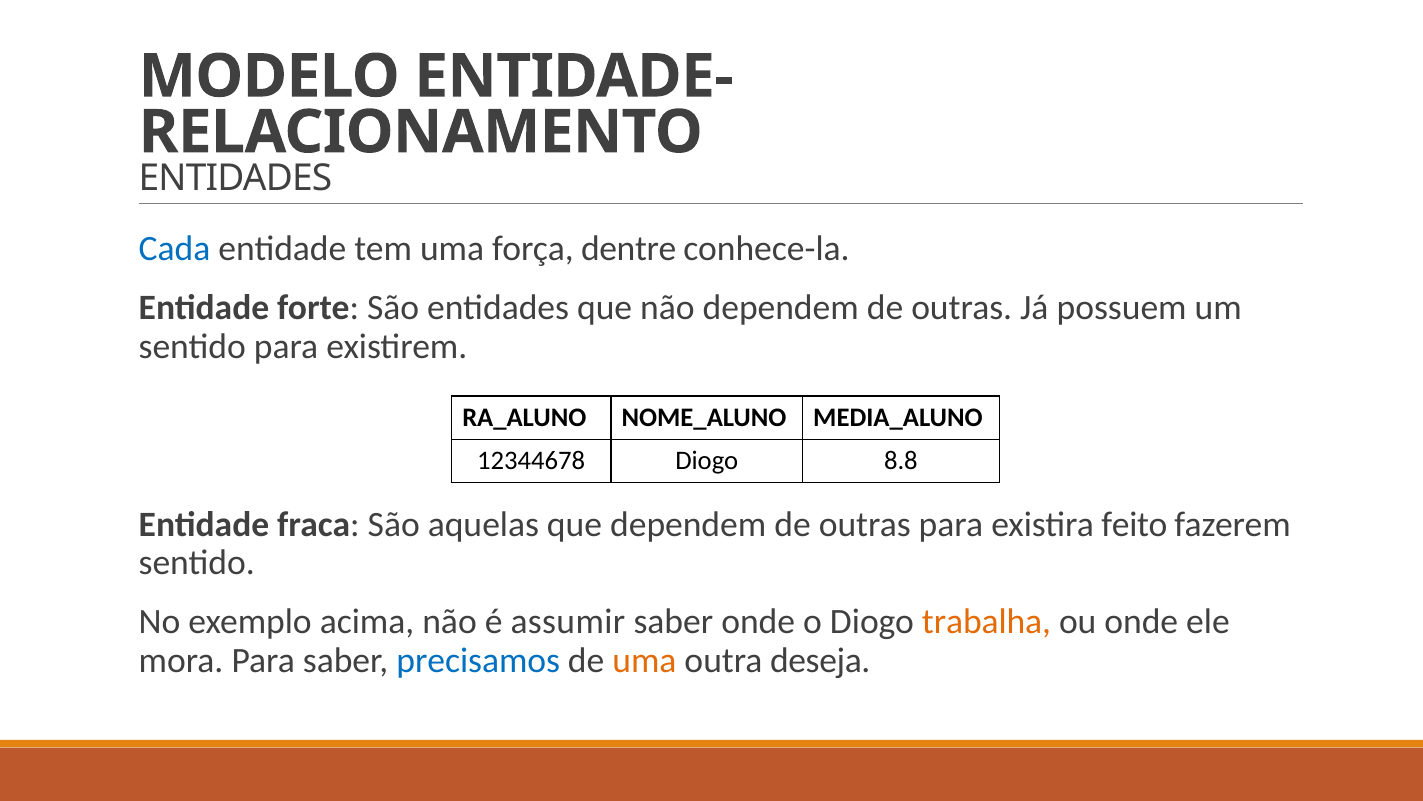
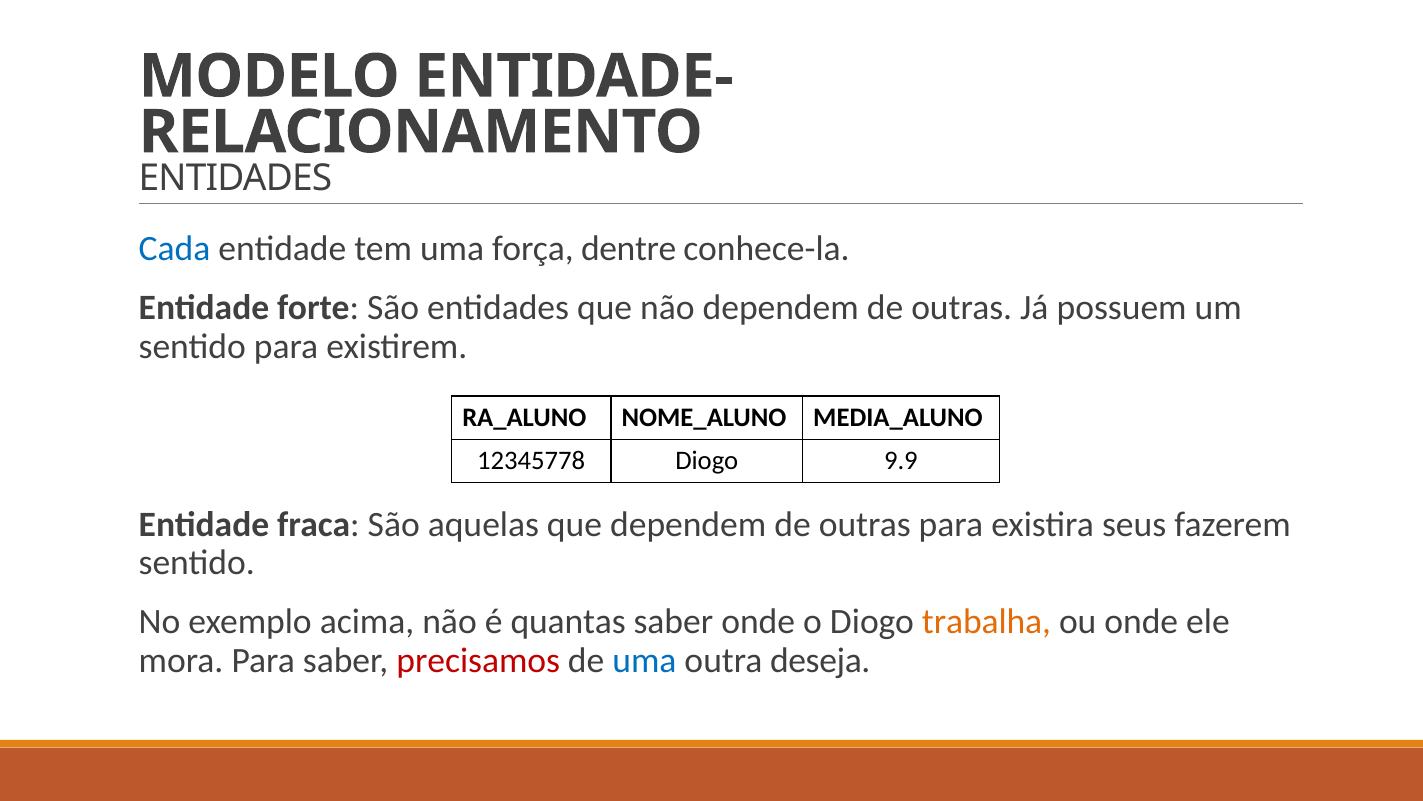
12344678: 12344678 -> 12345778 (531, 461)
8.8: 8.8 -> 9.9 (901, 461)
feito: feito -> seus (1134, 524)
assumir: assumir -> quantas (568, 621)
precisamos colour: blue -> red (478, 660)
uma colour: orange -> blue (644, 660)
